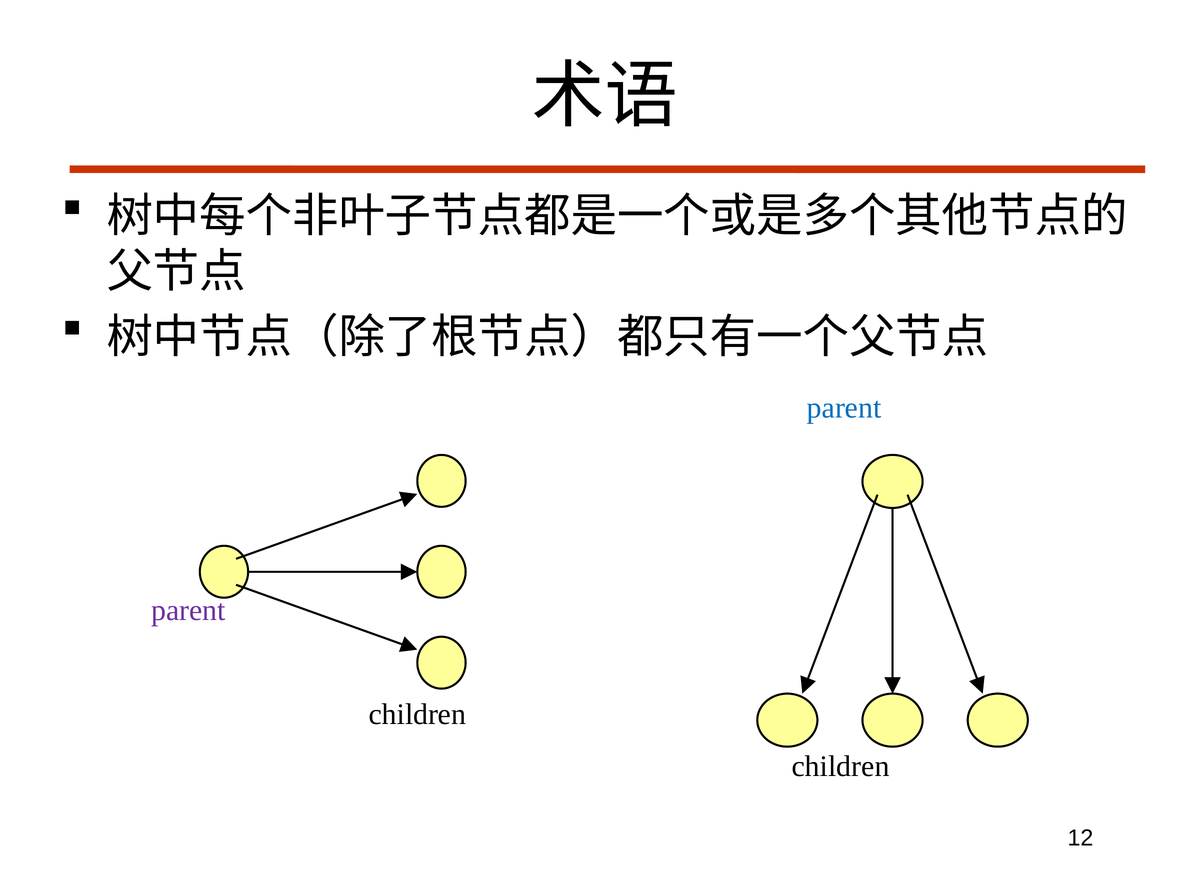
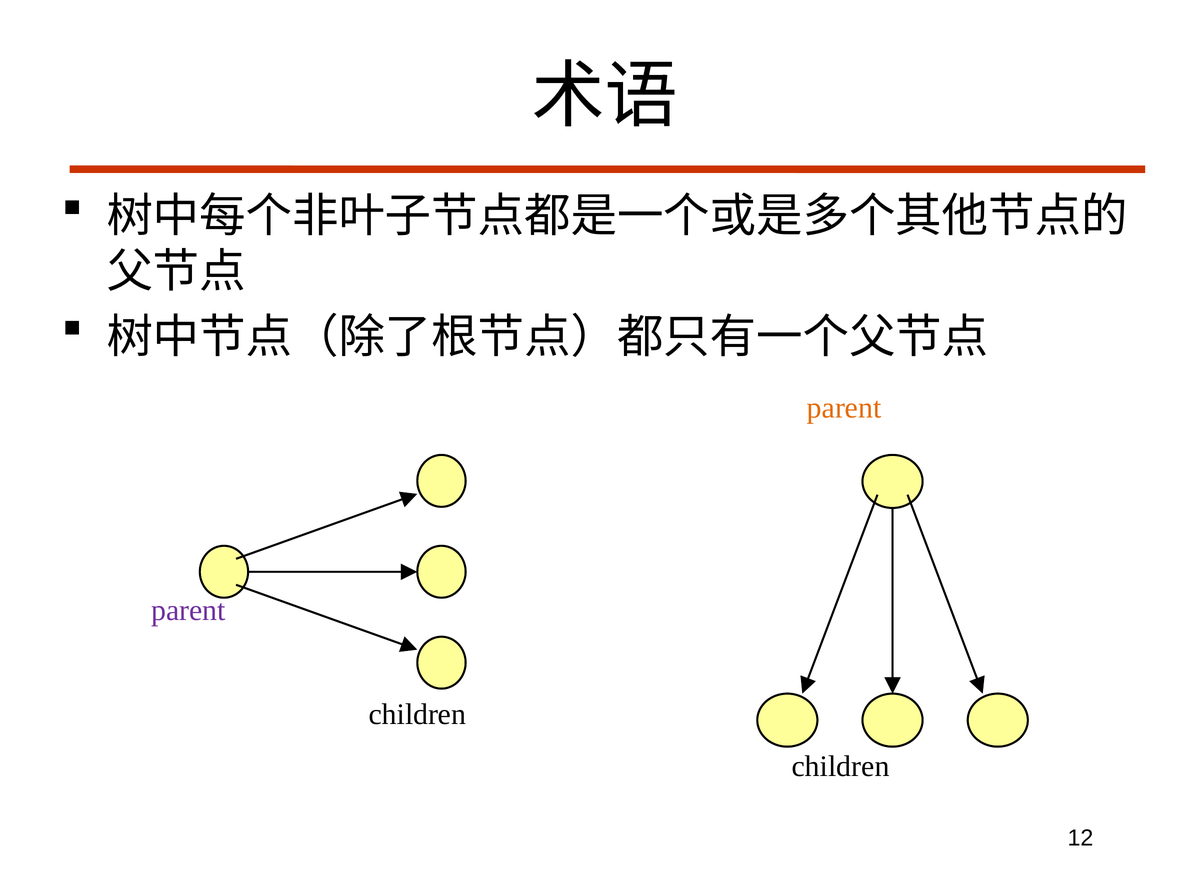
parent colour: blue -> orange (844, 408)
